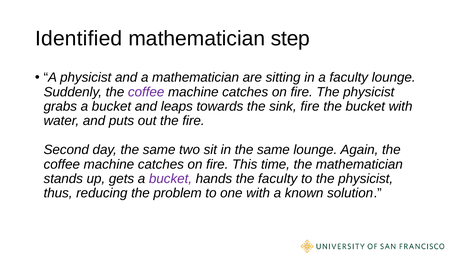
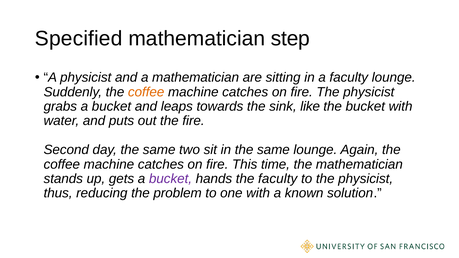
Identified: Identified -> Specified (79, 39)
coffee colour: purple -> orange (146, 92)
sink fire: fire -> like (310, 107)
